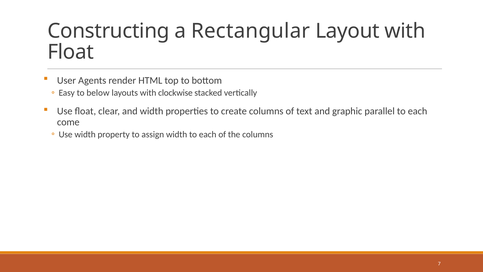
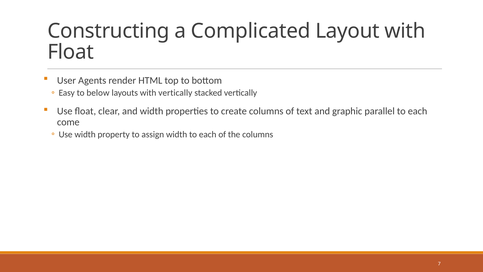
Rectangular: Rectangular -> Complicated (251, 31)
with clockwise: clockwise -> vertically (175, 93)
